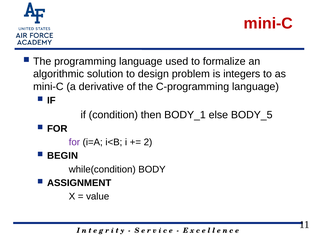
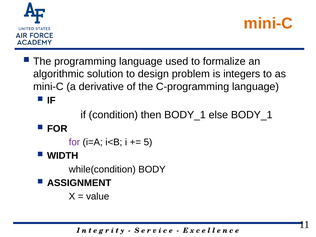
mini-C colour: red -> orange (268, 23)
else BODY_5: BODY_5 -> BODY_1 (252, 115)
2: 2 -> 5 (148, 142)
BEGIN: BEGIN -> WIDTH (63, 156)
